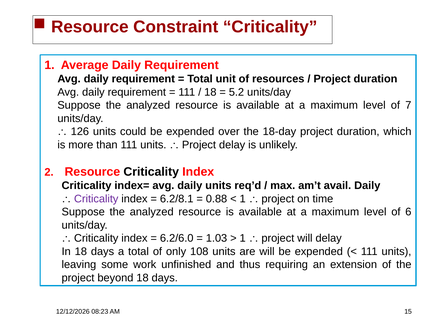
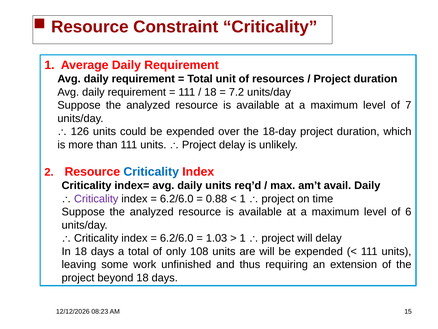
5.2: 5.2 -> 7.2 (236, 92)
Criticality colour: black -> blue (151, 172)
6.2/8.1: 6.2/8.1 -> 6.2/6.0 (177, 199)
